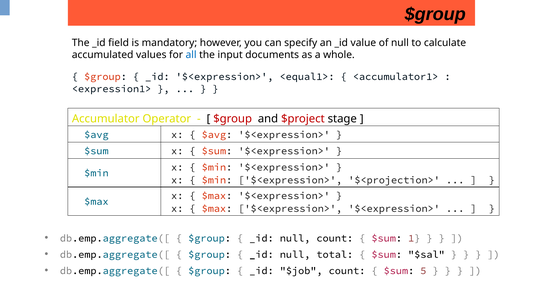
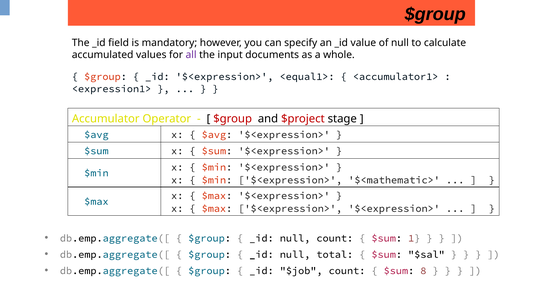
all colour: blue -> purple (191, 55)
$<projection>: $<projection> -> $<mathematic> (394, 180)
5: 5 -> 8 (423, 271)
